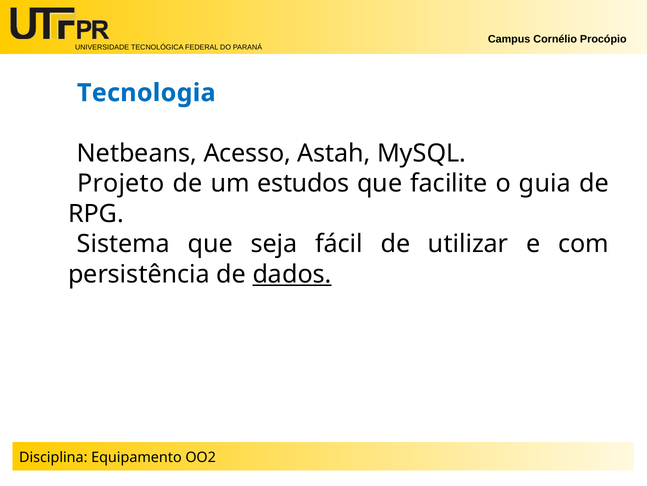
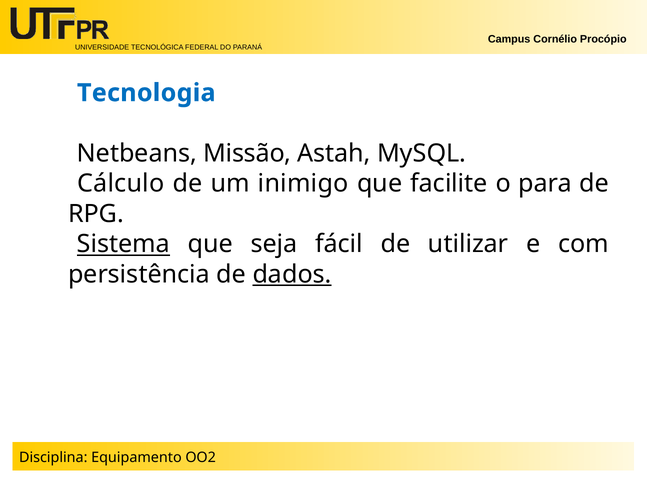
Acesso: Acesso -> Missão (247, 153)
Projeto: Projeto -> Cálculo (121, 183)
estudos: estudos -> inimigo (303, 183)
guia: guia -> para (545, 183)
Sistema underline: none -> present (123, 244)
